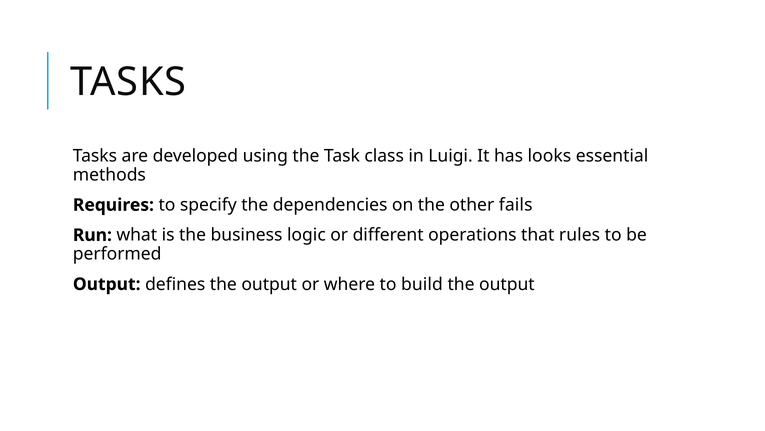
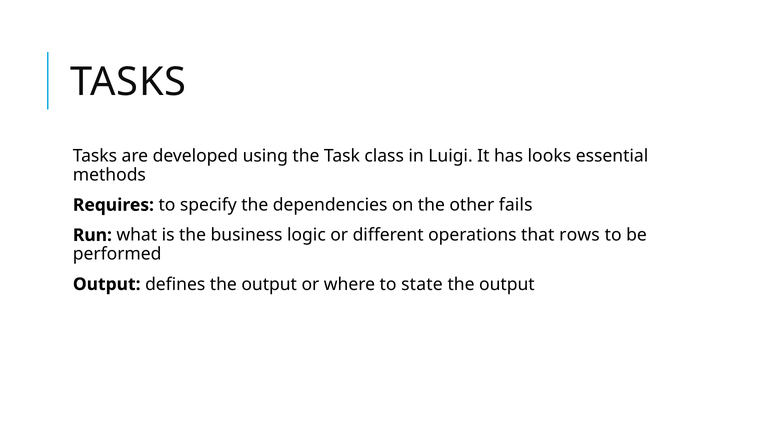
rules: rules -> rows (579, 235)
build: build -> state (422, 284)
